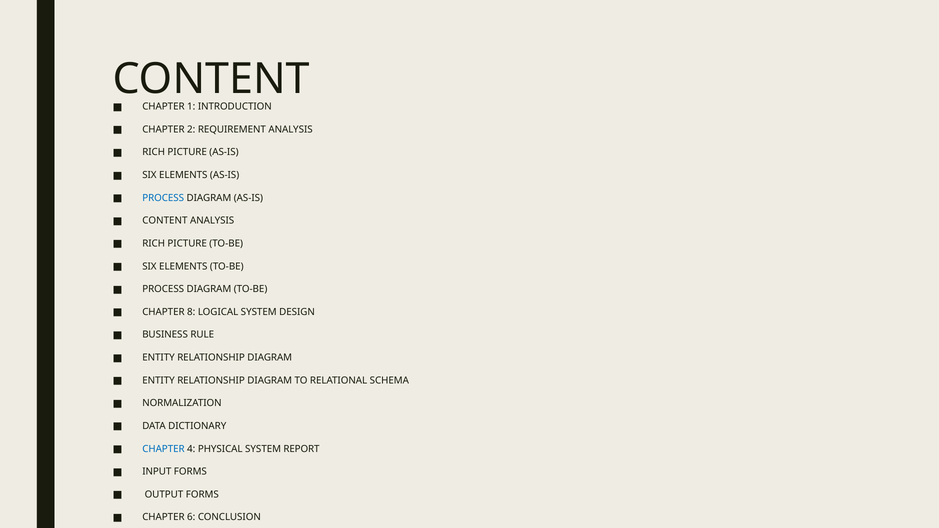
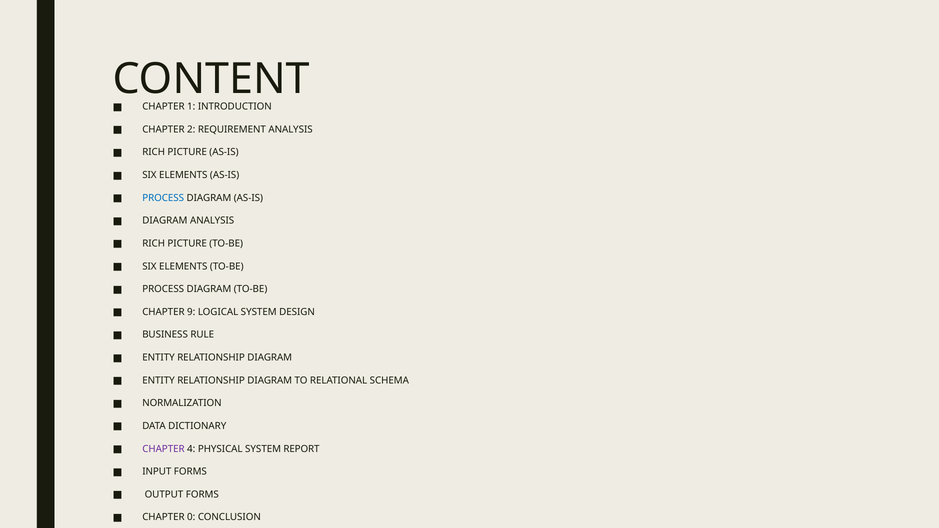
CONTENT: CONTENT -> DIAGRAM (165, 221)
8: 8 -> 9 (191, 312)
CHAPTER colour: blue -> purple (163, 449)
6: 6 -> 0 (191, 517)
